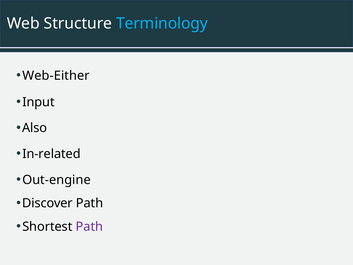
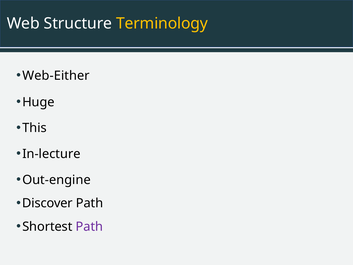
Terminology colour: light blue -> yellow (162, 23)
Input: Input -> Huge (38, 102)
Also: Also -> This (34, 128)
In-related: In-related -> In-lecture (51, 154)
